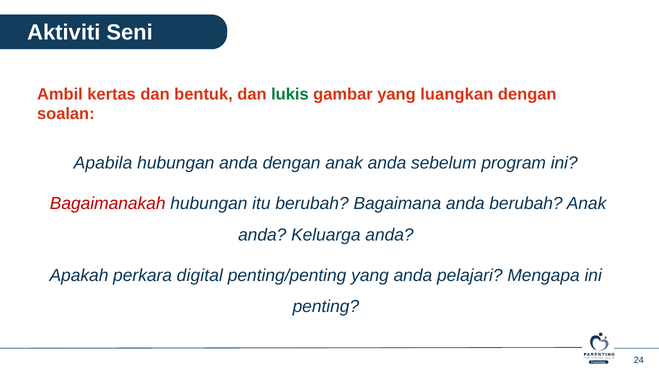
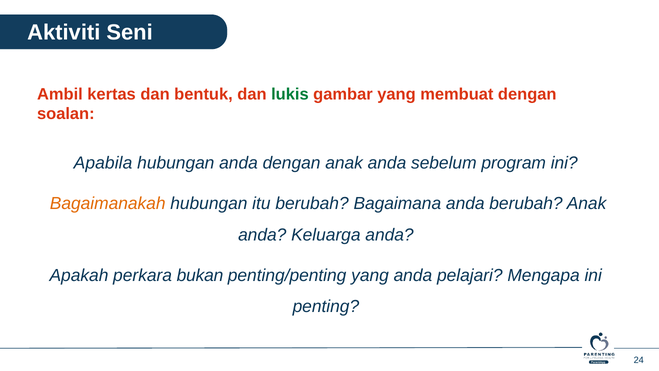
luangkan: luangkan -> membuat (457, 94)
Bagaimanakah colour: red -> orange (108, 203)
digital: digital -> bukan (200, 275)
